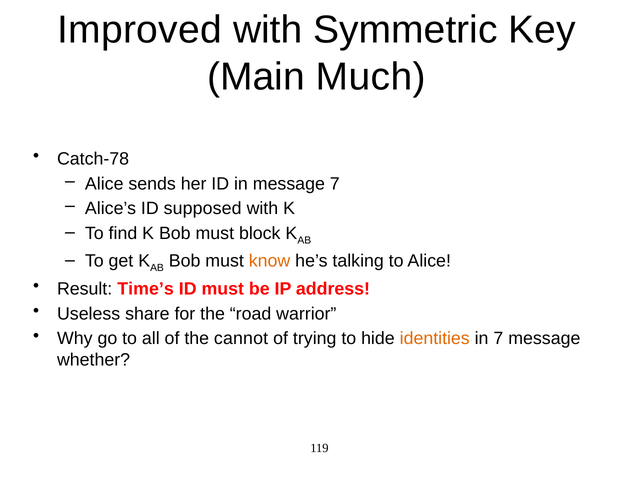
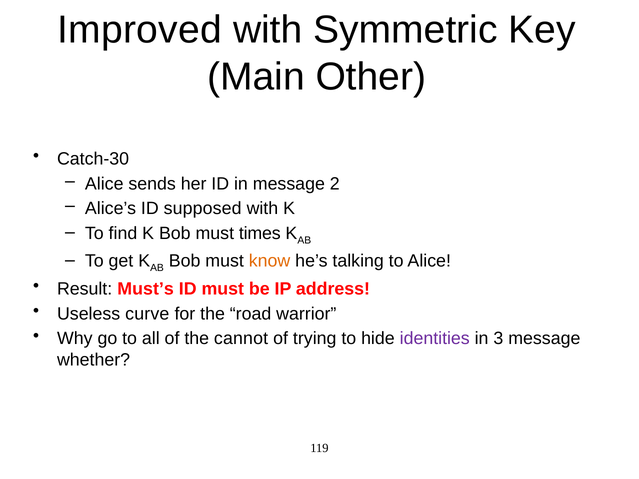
Much: Much -> Other (371, 77)
Catch-78: Catch-78 -> Catch-30 (93, 159)
message 7: 7 -> 2 (335, 184)
block: block -> times (260, 233)
Time’s: Time’s -> Must’s (146, 289)
share: share -> curve (147, 314)
identities colour: orange -> purple (435, 339)
in 7: 7 -> 3 (498, 339)
